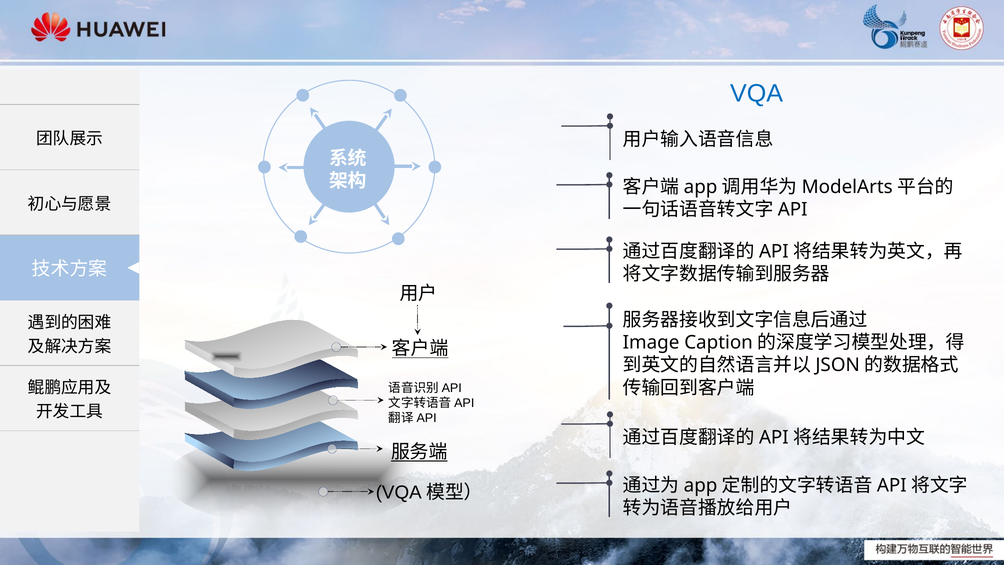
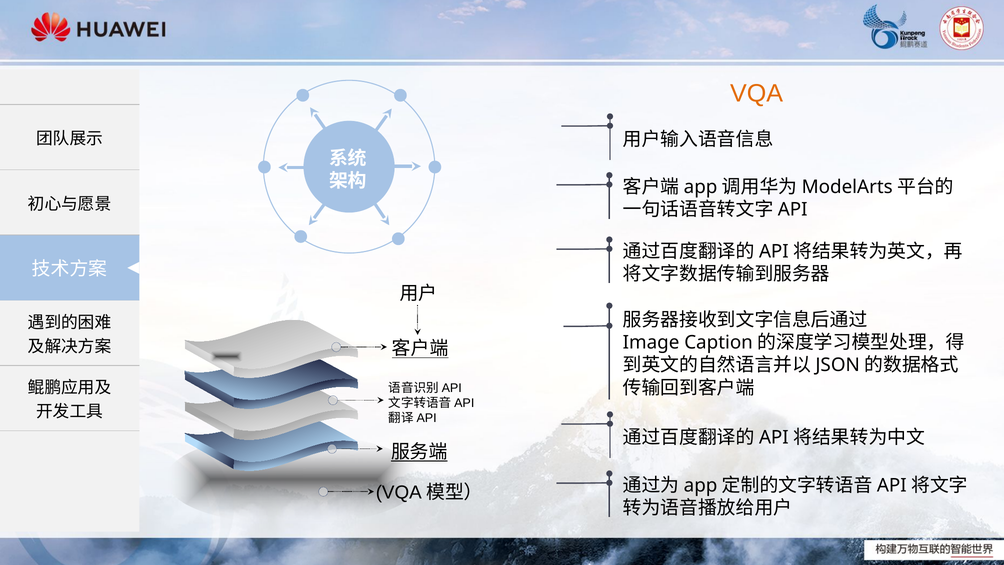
VQA colour: blue -> orange (757, 94)
